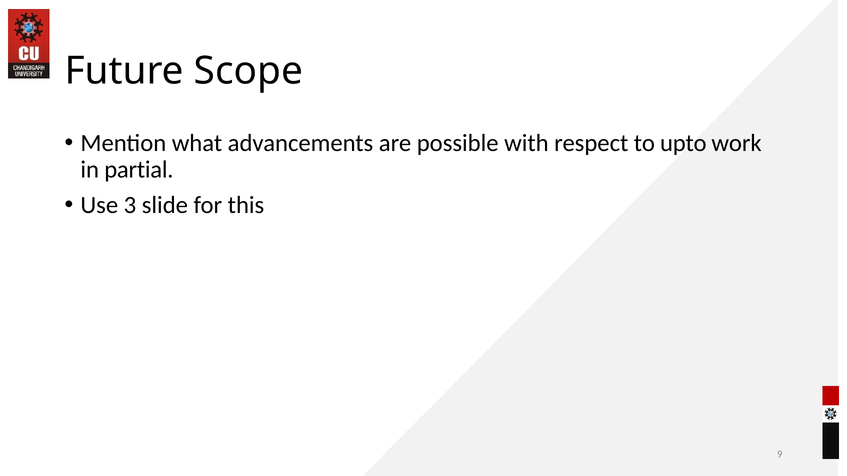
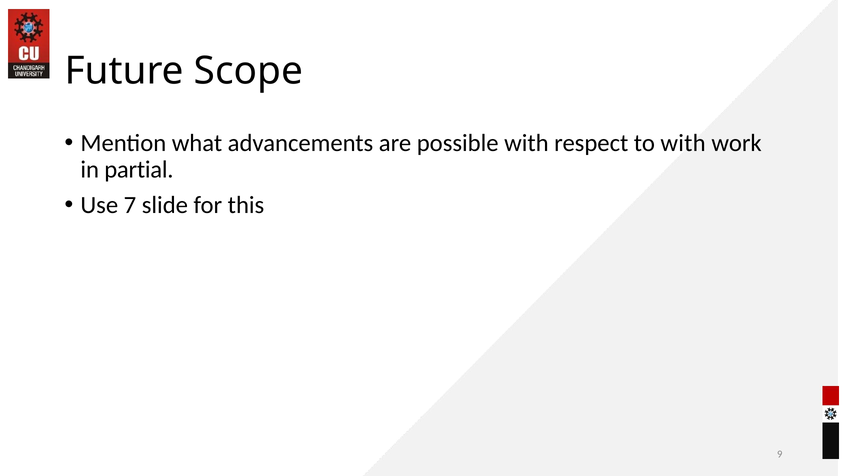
to upto: upto -> with (683, 143)
3: 3 -> 7 (130, 205)
